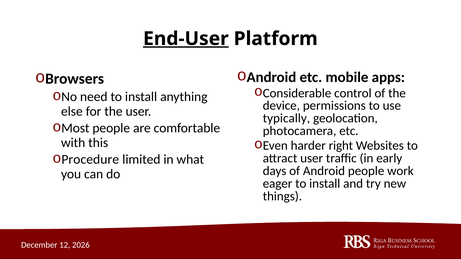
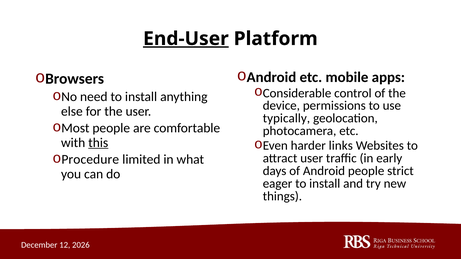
this underline: none -> present (98, 143)
right: right -> links (341, 146)
work: work -> strict (400, 171)
